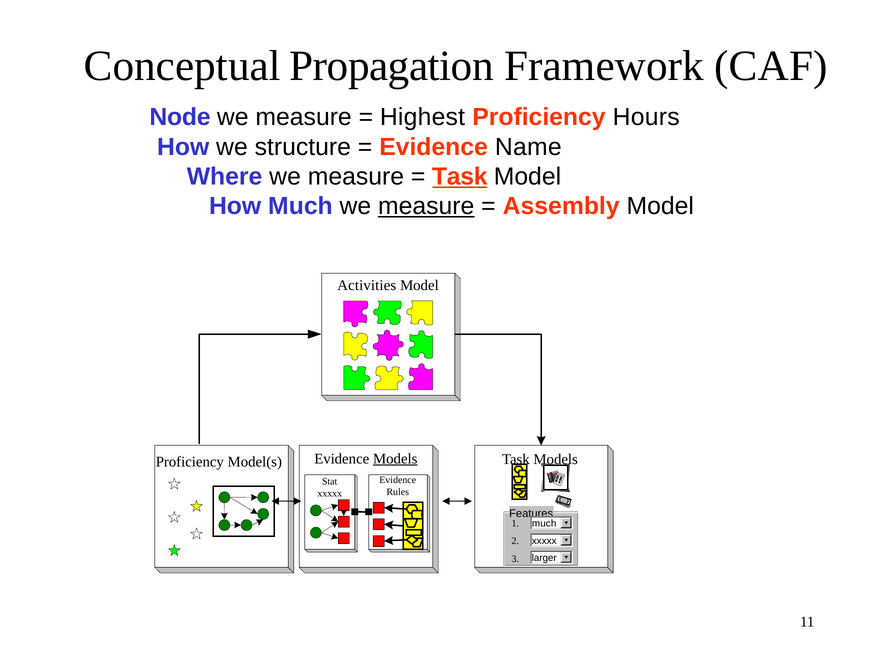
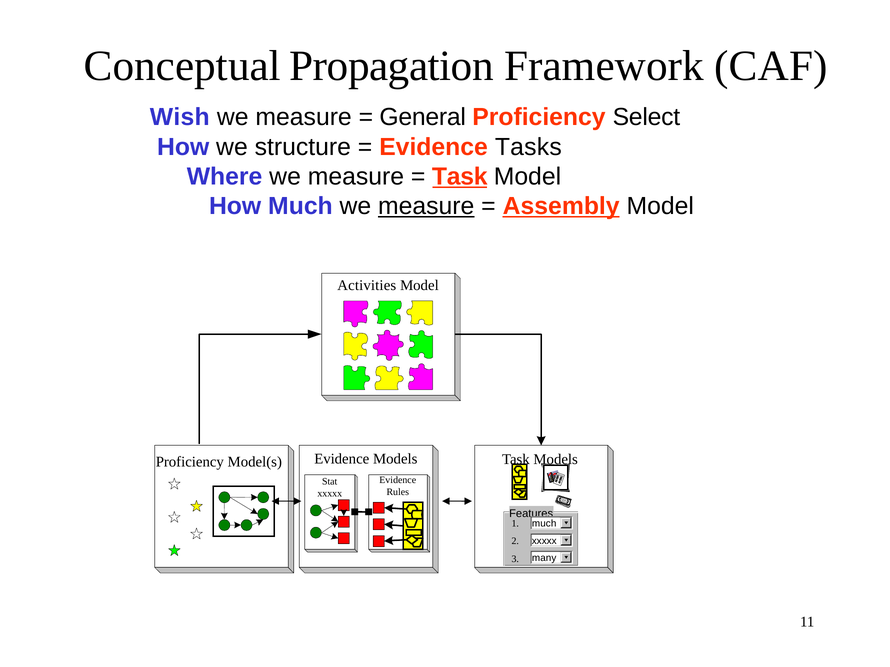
Node: Node -> Wish (180, 117)
Highest: Highest -> General (423, 117)
Hours: Hours -> Select (646, 117)
Name: Name -> Tasks (528, 147)
Assembly underline: none -> present (561, 206)
Models underline: present -> none (395, 459)
larger: larger -> many (544, 558)
